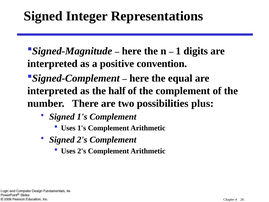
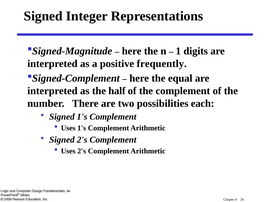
convention: convention -> frequently (162, 64)
plus: plus -> each (203, 103)
